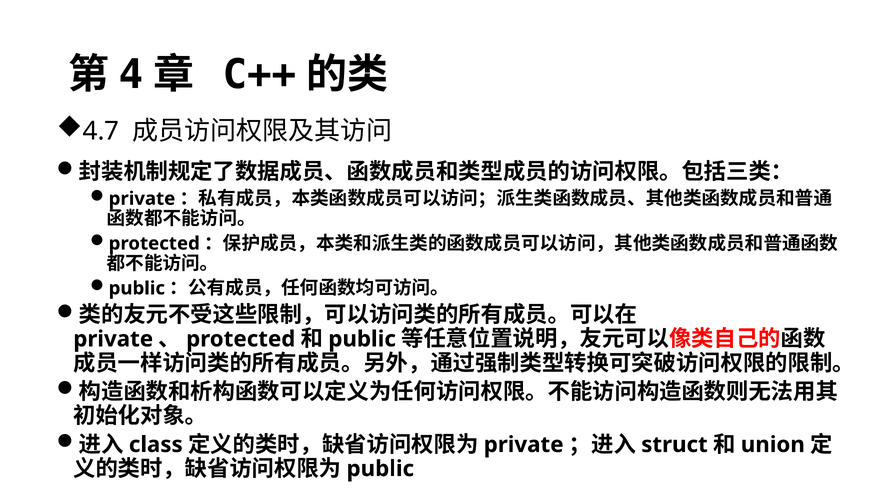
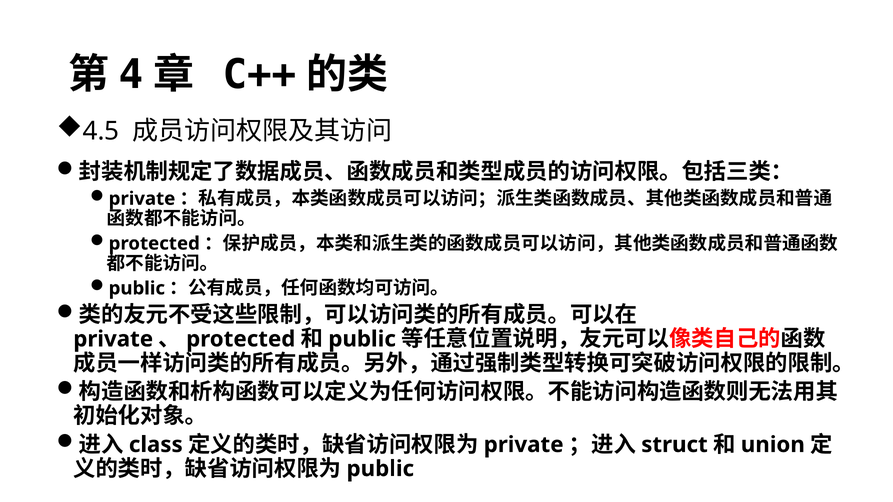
4.7: 4.7 -> 4.5 (101, 131)
